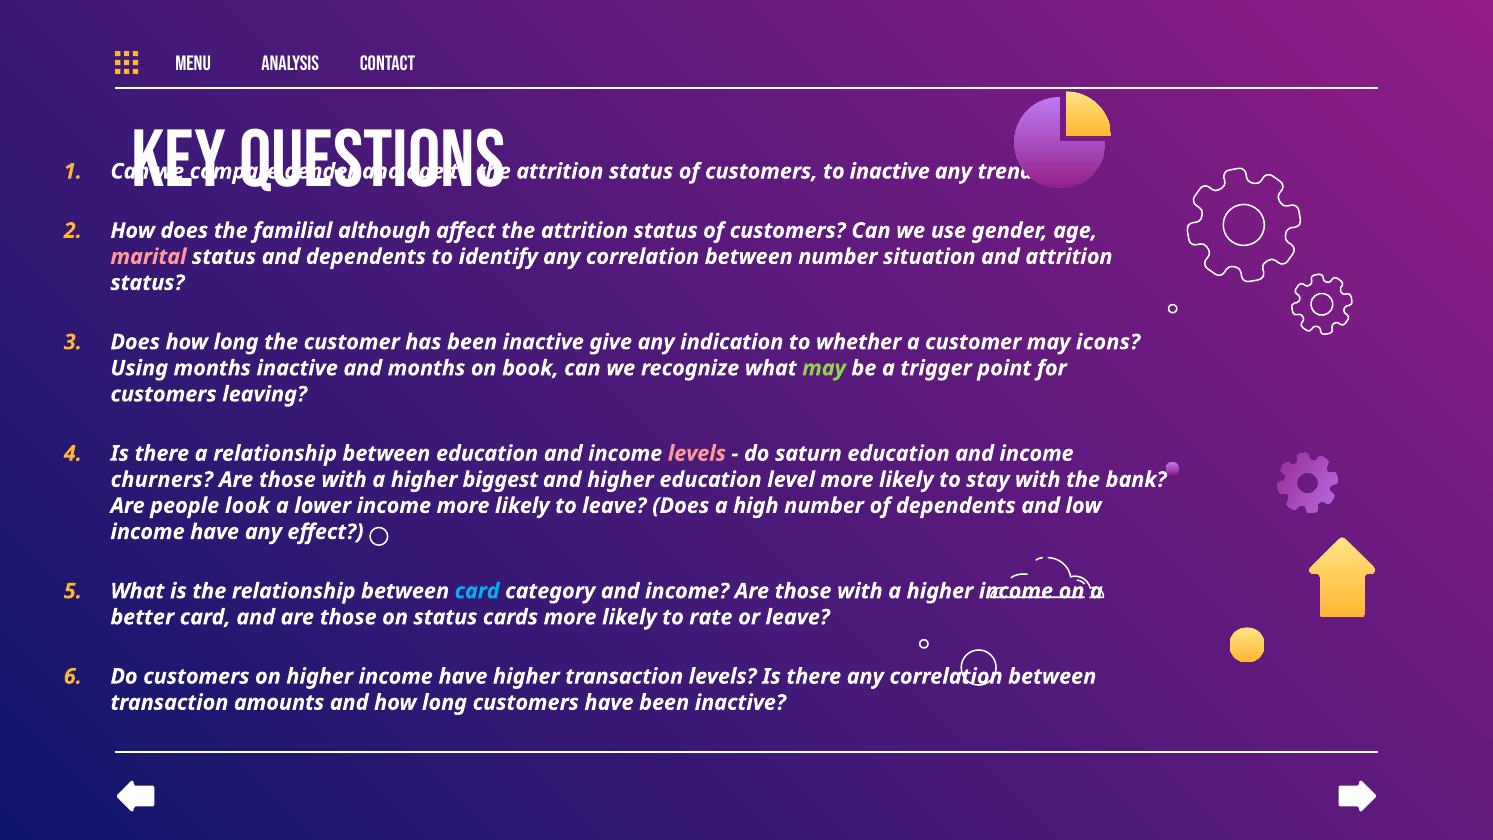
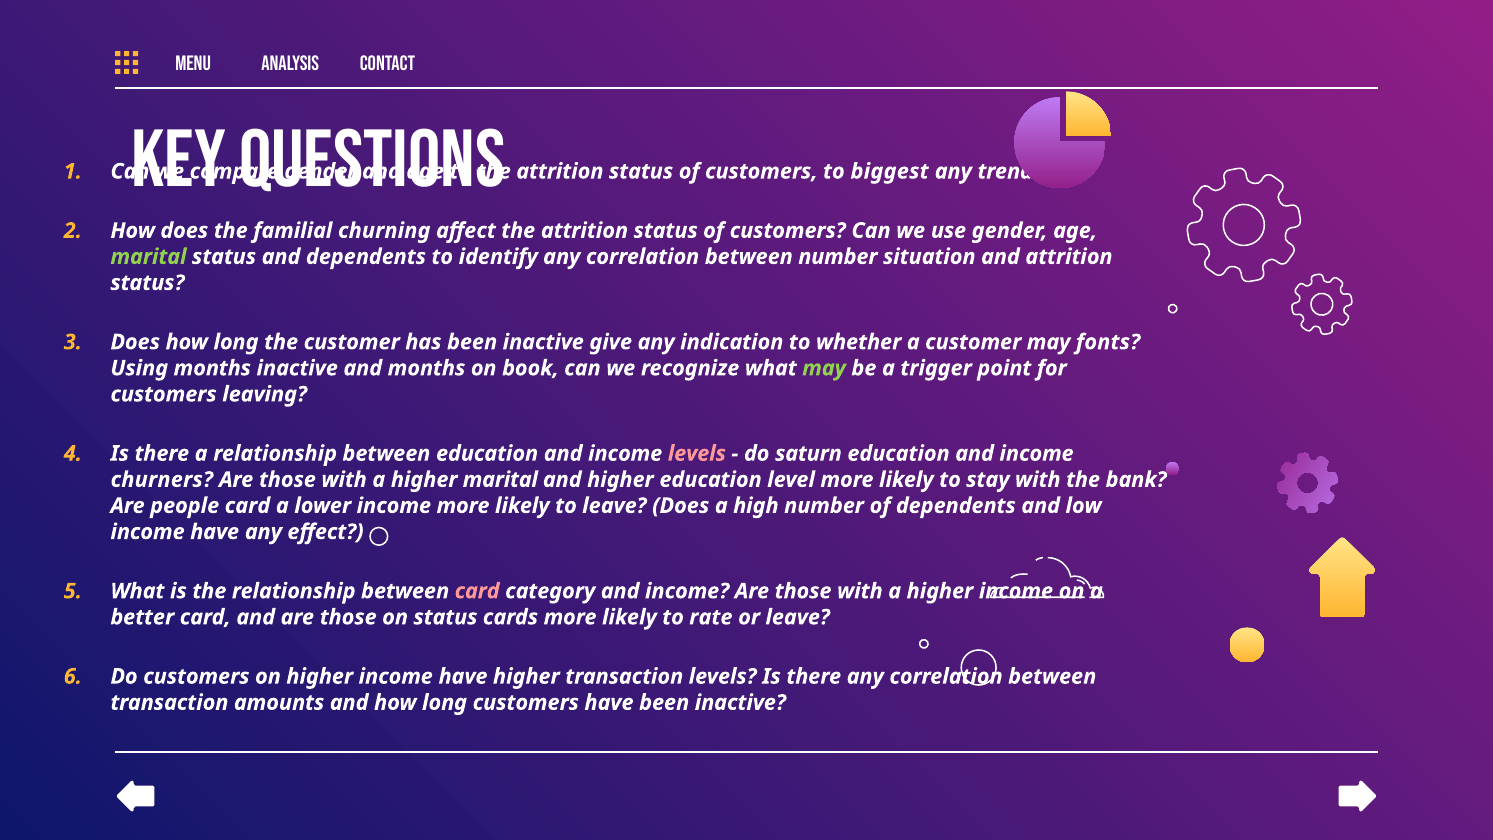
to inactive: inactive -> biggest (890, 171)
although: although -> churning (384, 231)
marital colour: pink -> light green (148, 257)
icons: icons -> fonts (1108, 342)
higher biggest: biggest -> marital (500, 480)
people look: look -> card (247, 506)
card colour: light blue -> pink (477, 591)
